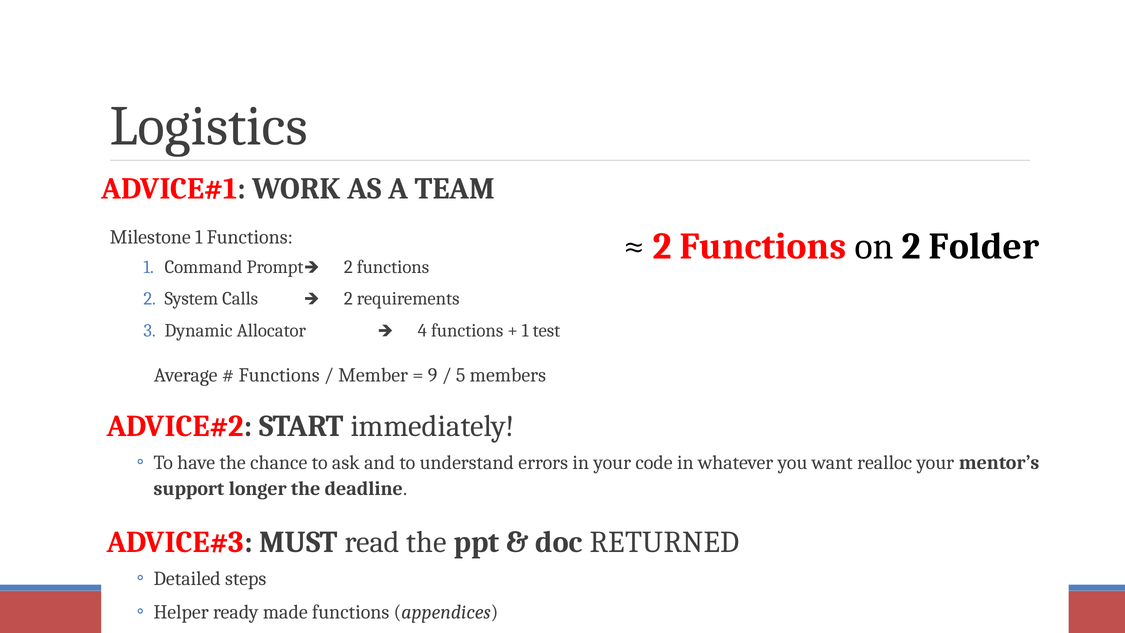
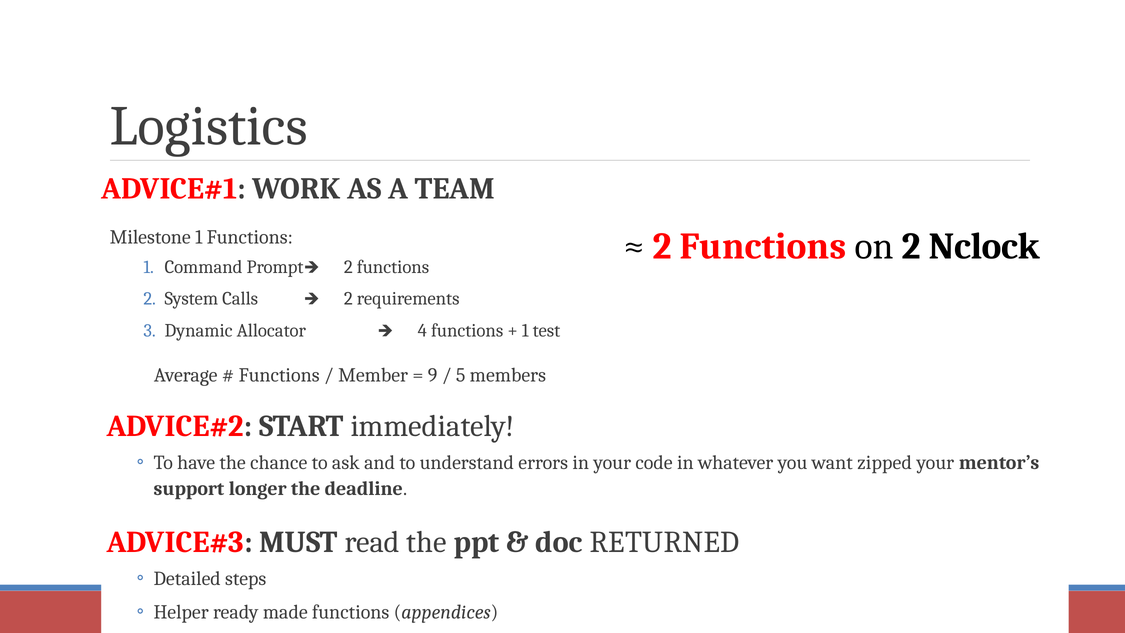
Folder: Folder -> Nclock (984, 246)
realloc: realloc -> zipped (885, 462)
